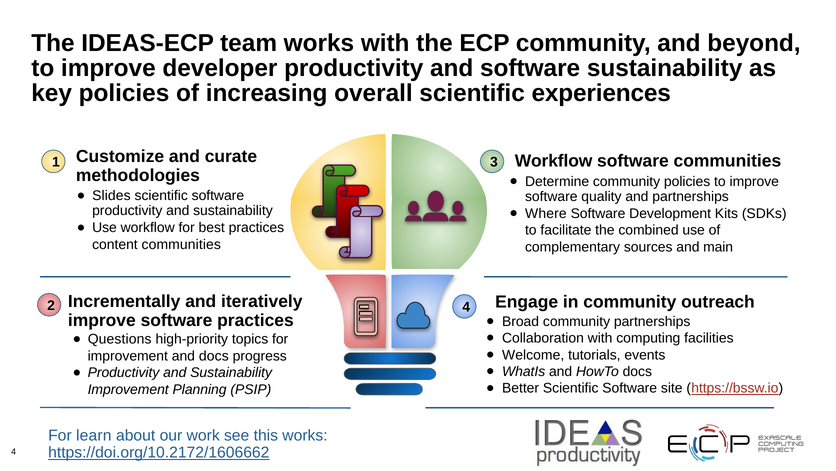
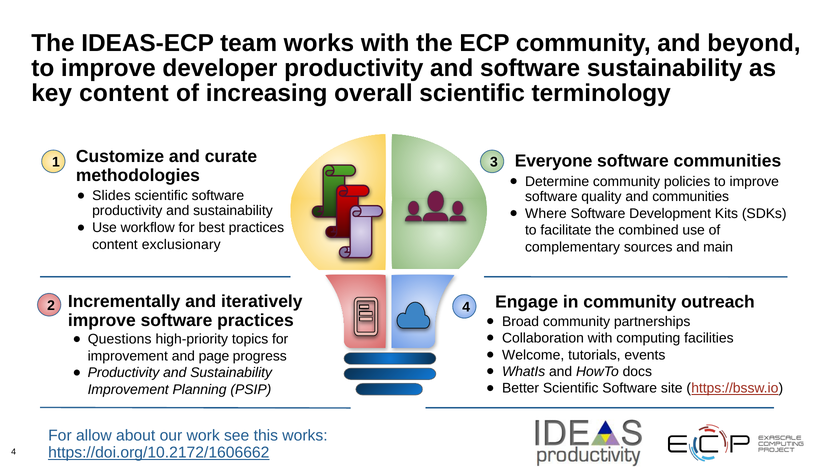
key policies: policies -> content (124, 93)
experiences: experiences -> terminology (601, 93)
Workflow: Workflow -> Everyone (554, 161)
and partnerships: partnerships -> communities (691, 196)
content communities: communities -> exclusionary (181, 244)
and docs: docs -> page (214, 356)
learn: learn -> allow (94, 435)
